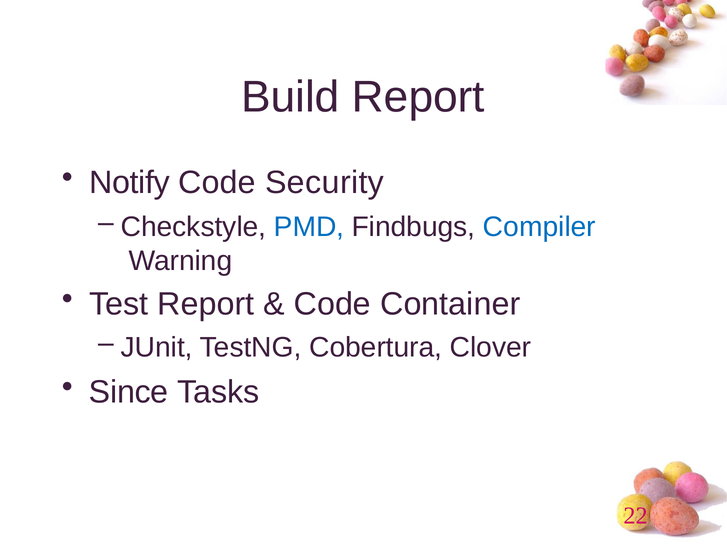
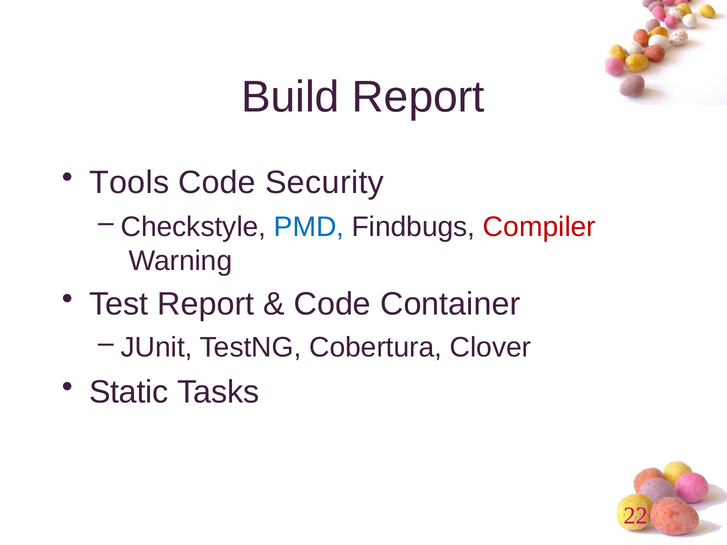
Notify: Notify -> Tools (129, 183)
Compiler colour: blue -> red (539, 227)
Since: Since -> Static (129, 392)
